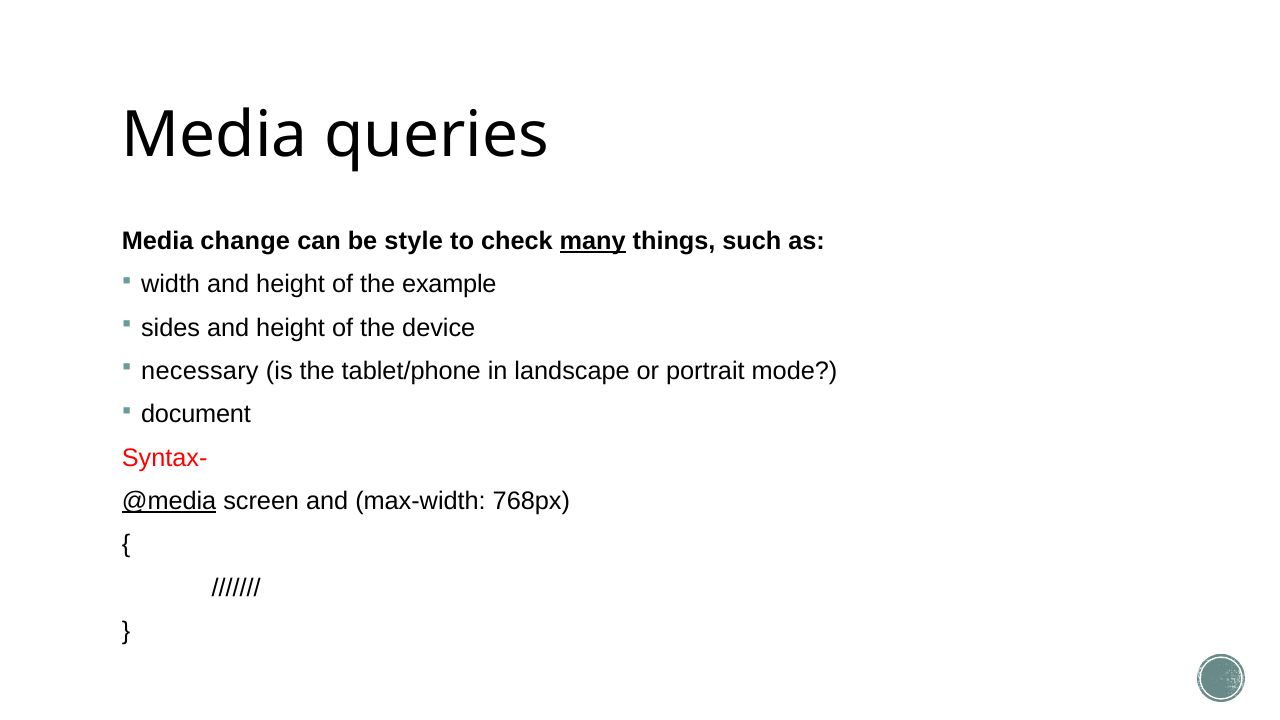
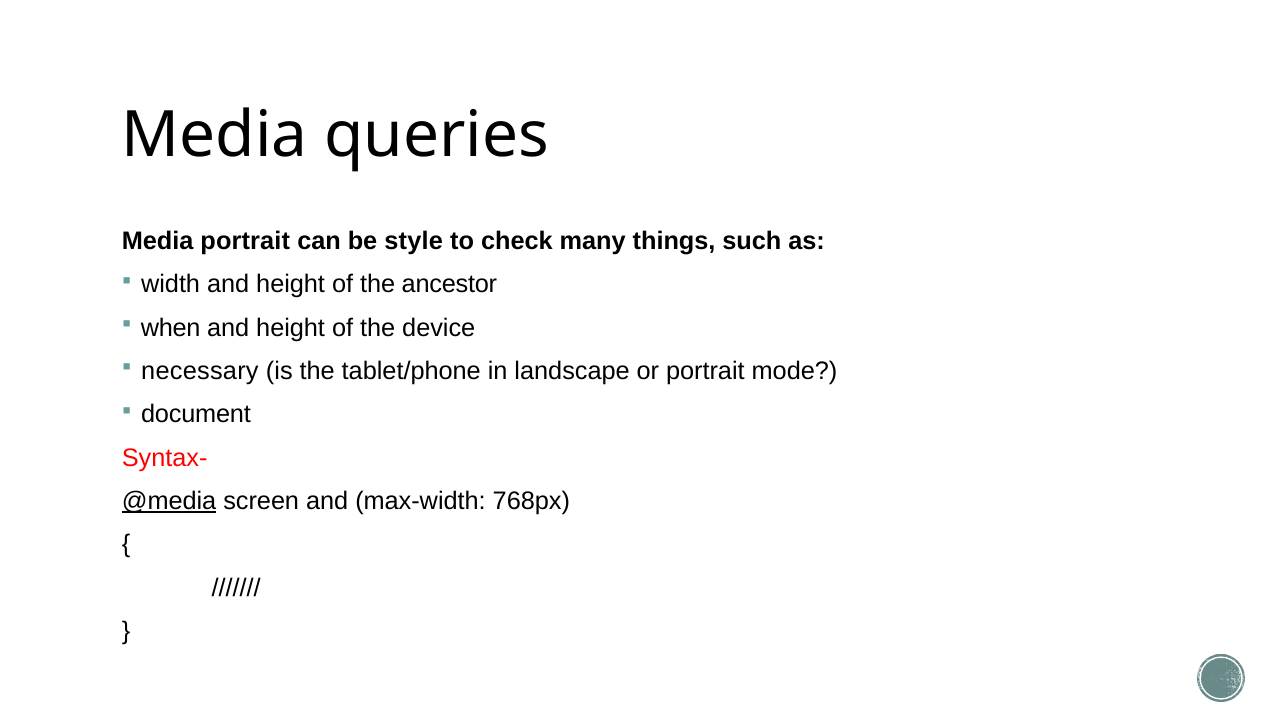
Media change: change -> portrait (245, 241)
many underline: present -> none (593, 241)
example: example -> ancestor (449, 284)
sides: sides -> when (171, 328)
